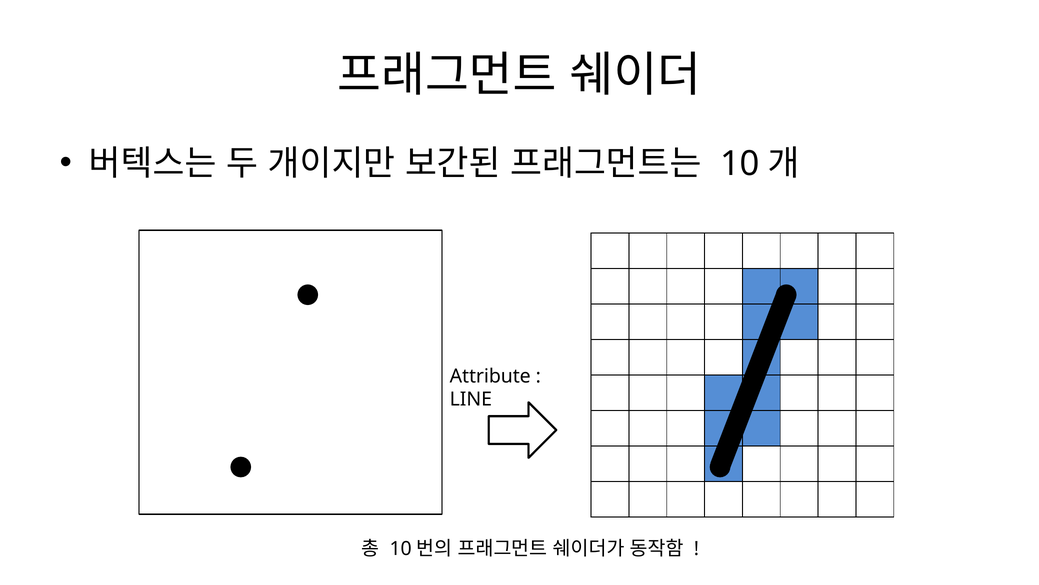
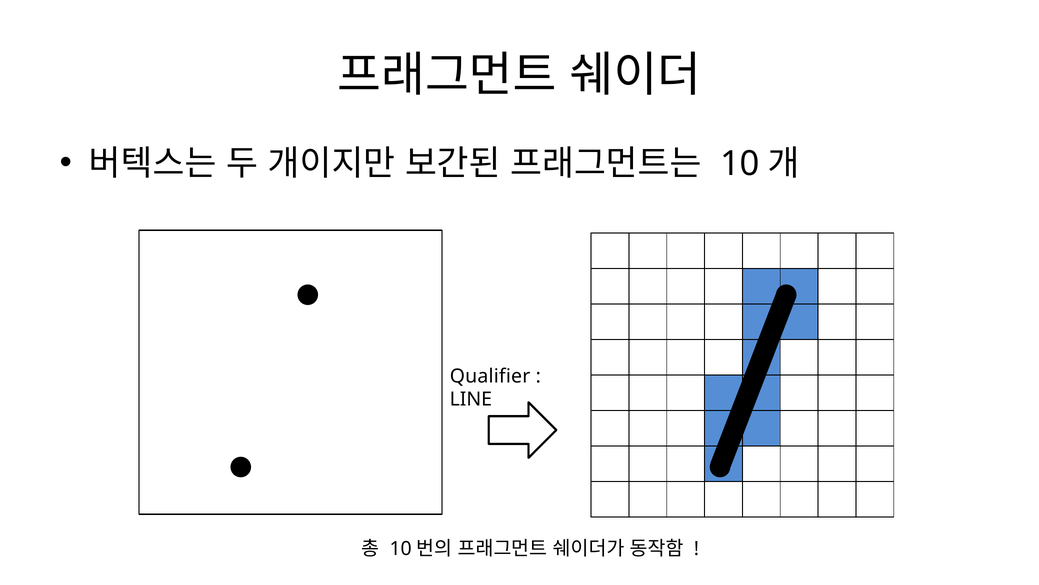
Attribute: Attribute -> Qualifier (490, 376)
